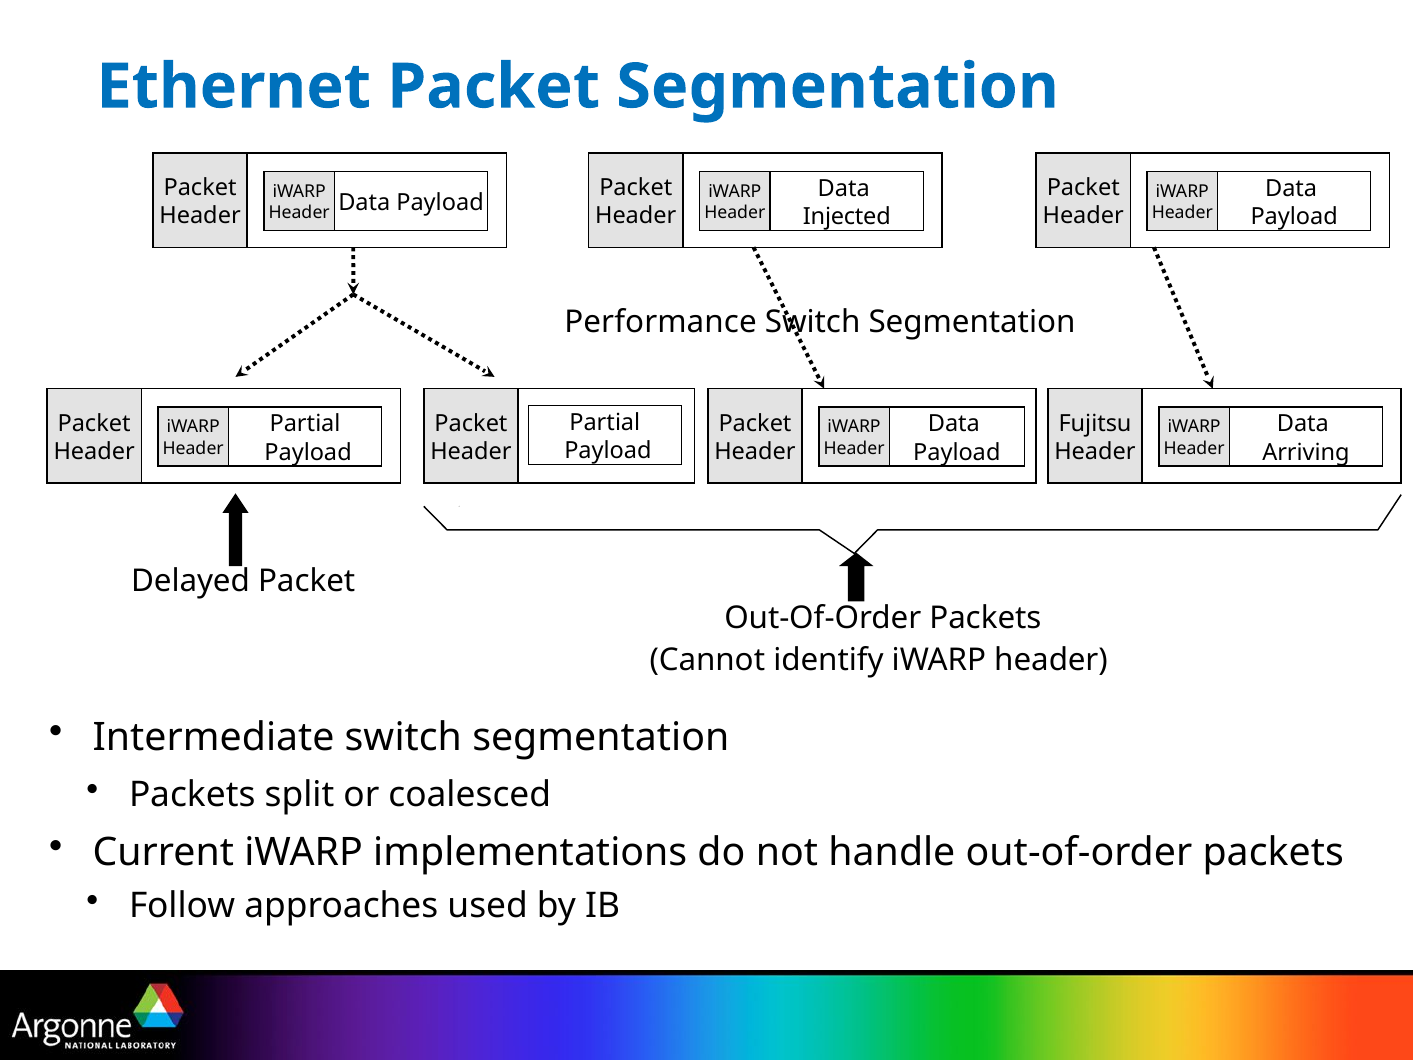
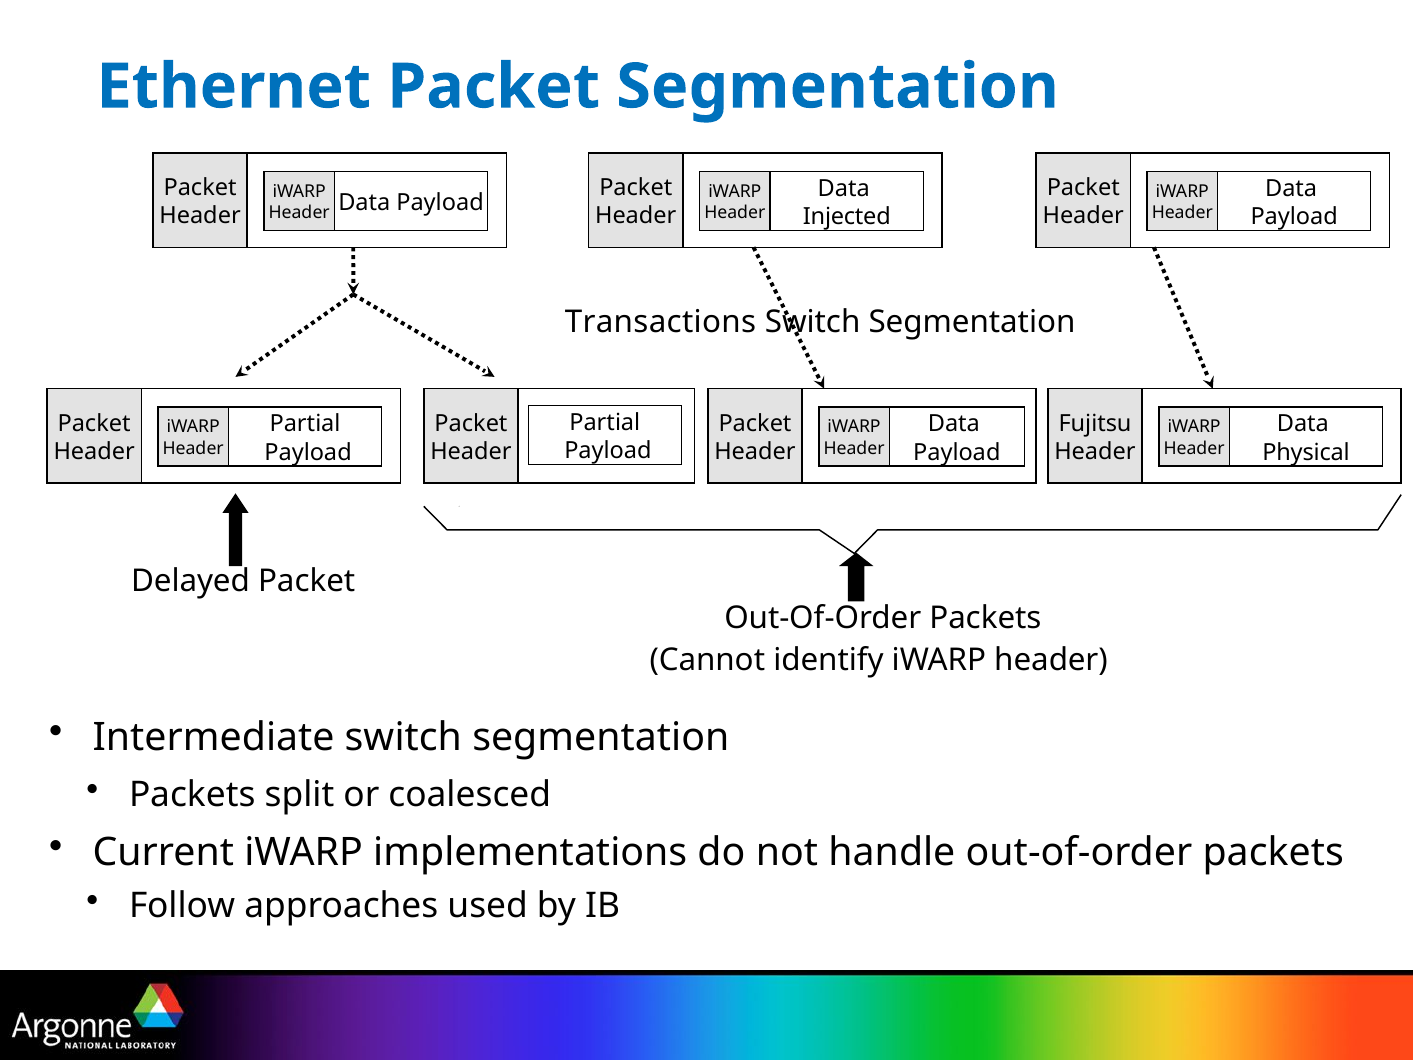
Performance: Performance -> Transactions (660, 322)
Arriving: Arriving -> Physical (1306, 452)
